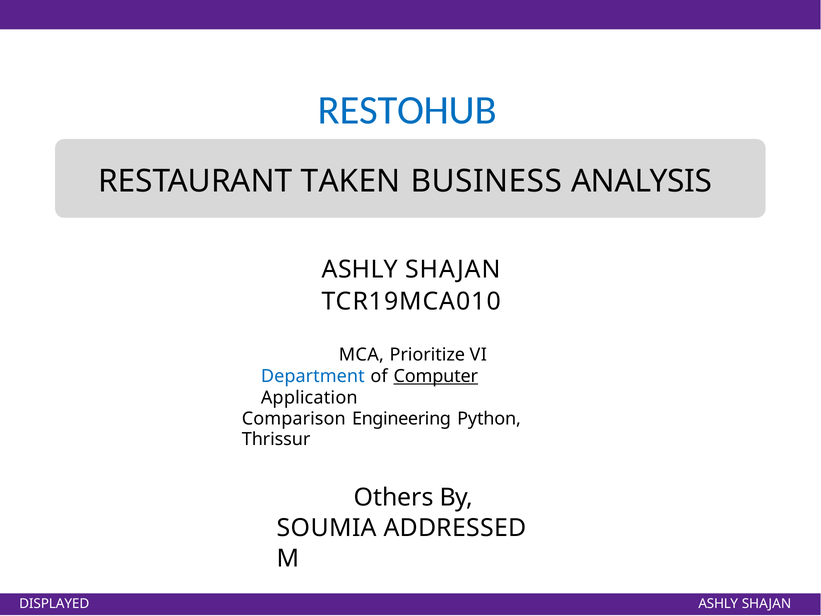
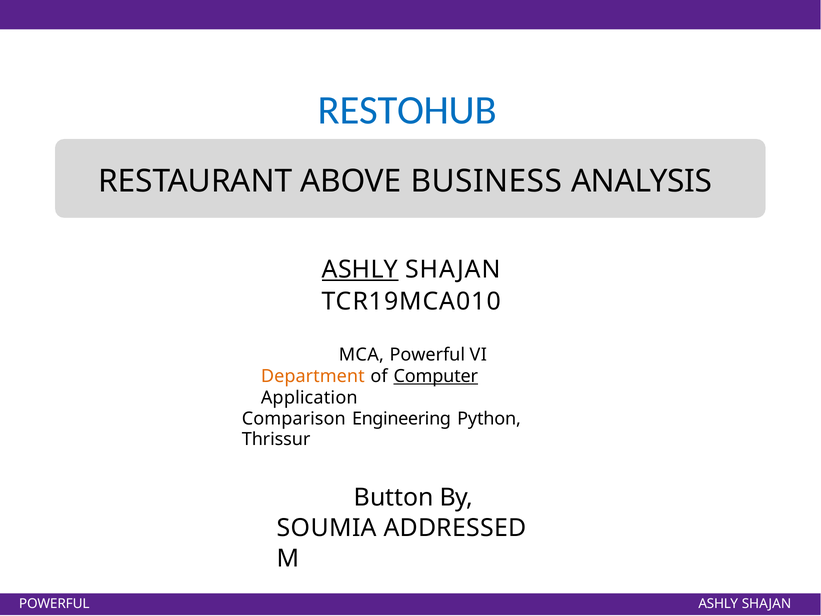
TAKEN: TAKEN -> ABOVE (351, 182)
ASHLY underline: none -> present (360, 270)
MCA Prioritize: Prioritize -> Powerful (427, 355)
Department colour: blue -> orange (313, 377)
Others: Others -> Button (394, 498)
DISPLAYED: DISPLAYED -> POWERFUL (54, 604)
